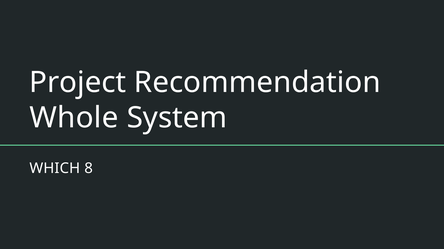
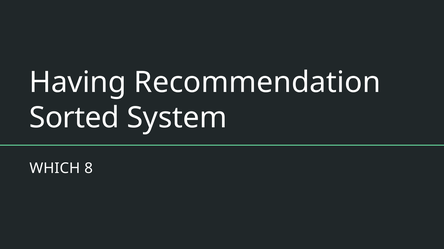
Project: Project -> Having (78, 83)
Whole: Whole -> Sorted (74, 118)
